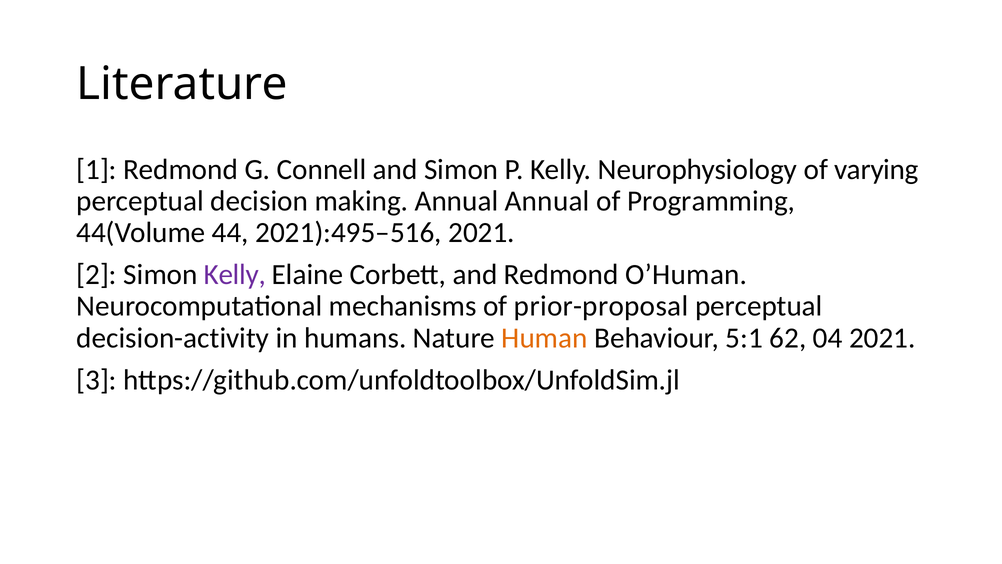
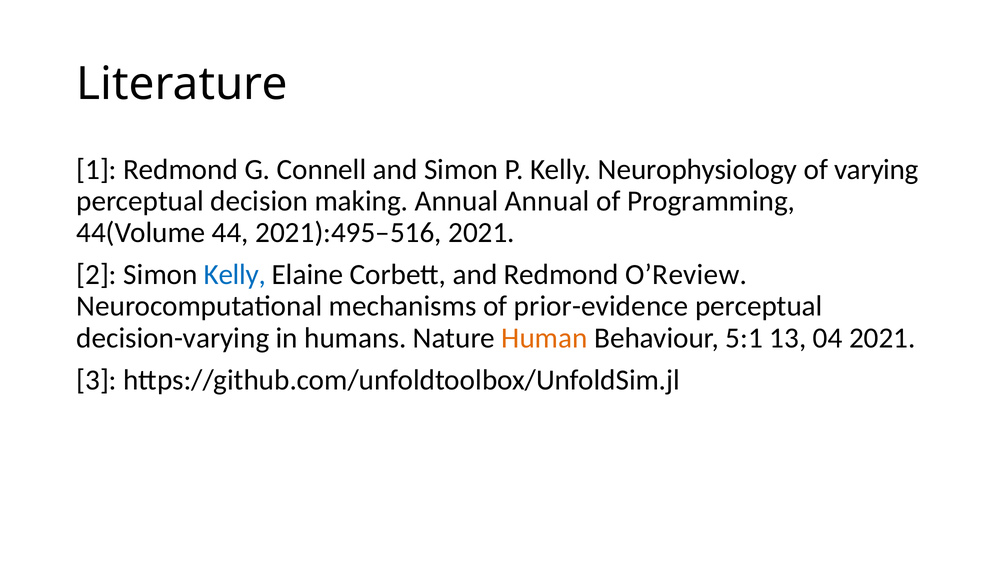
Kelly colour: purple -> blue (235, 275)
O’Human: O’Human -> O’Review (686, 275)
prior-proposal: prior-proposal -> prior-evidence (601, 306)
decision-activity: decision-activity -> decision-varying (173, 338)
62: 62 -> 13 (788, 338)
